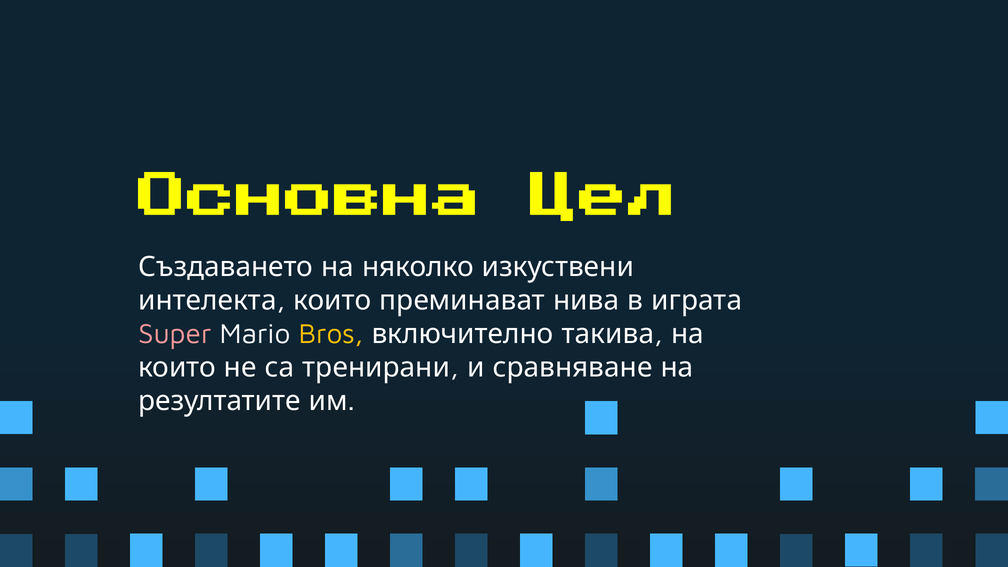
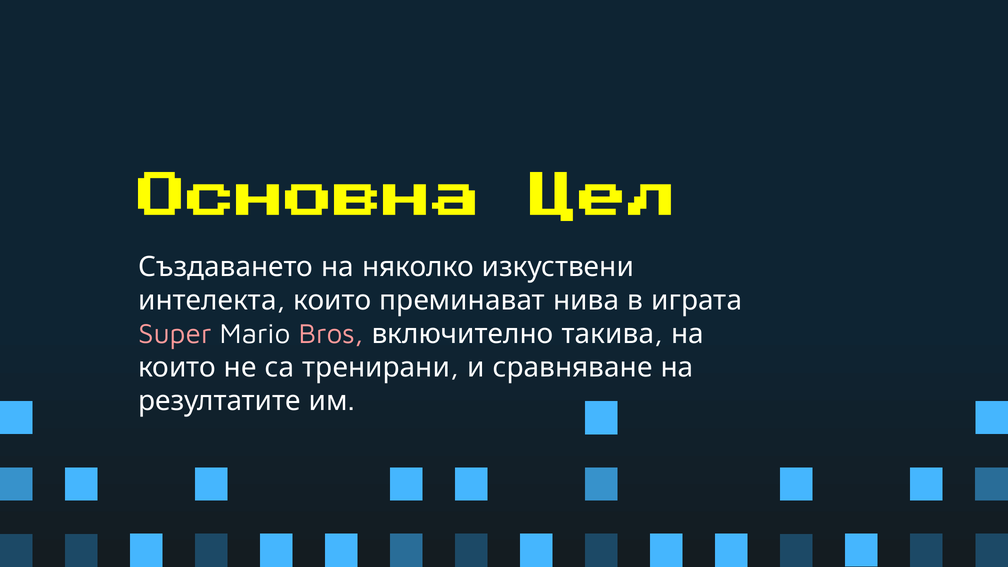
Bros colour: yellow -> pink (331, 334)
